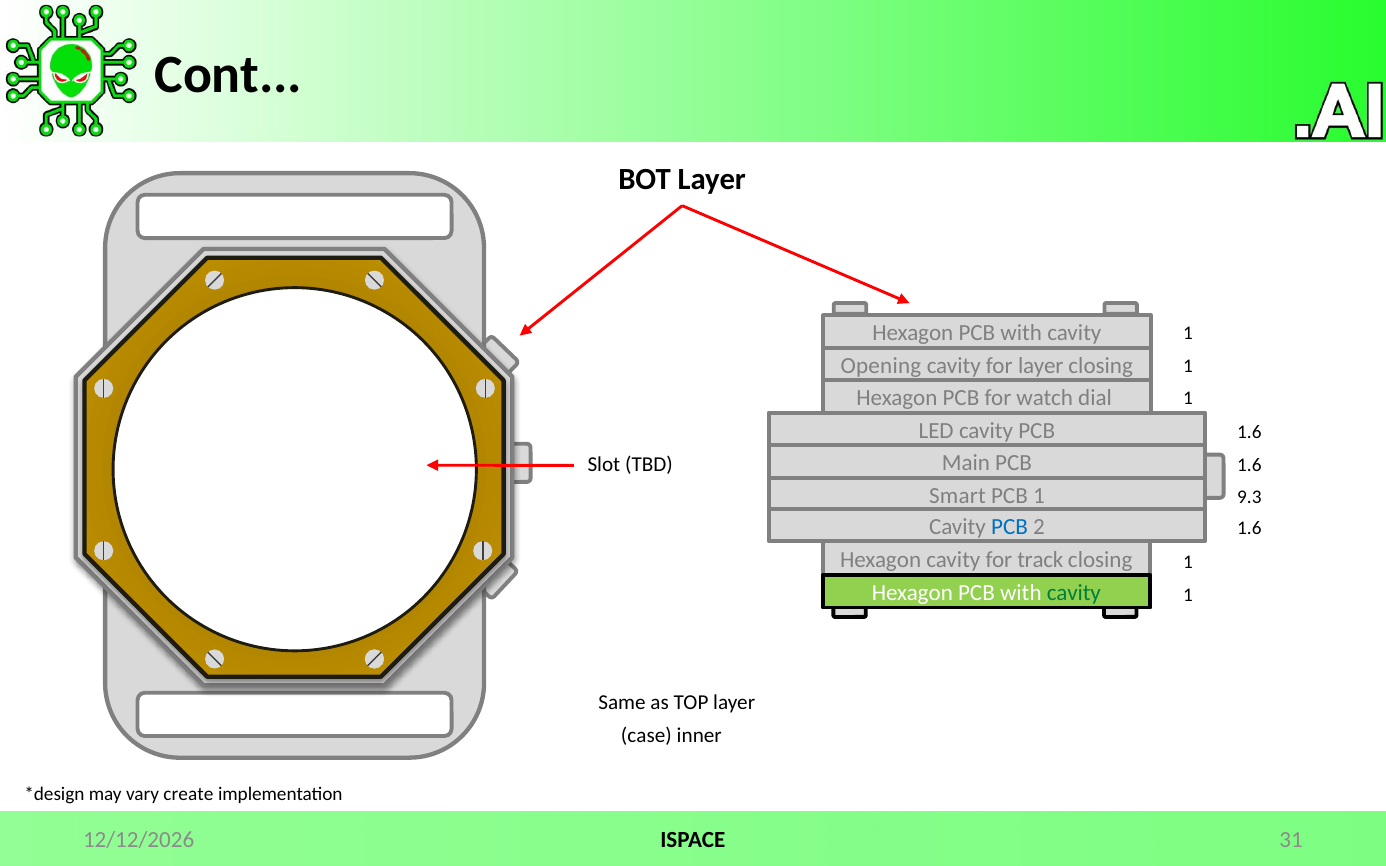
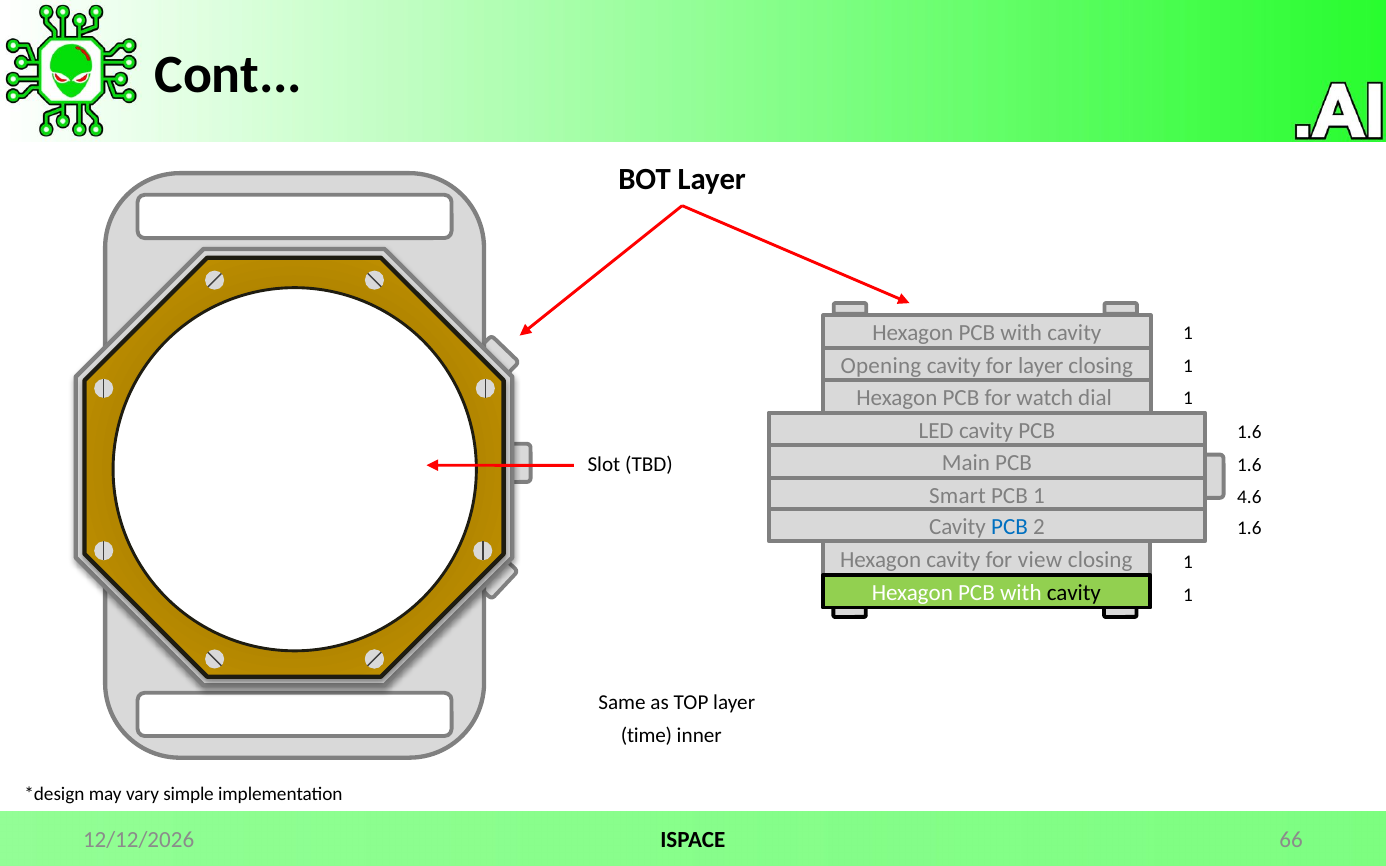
9.3: 9.3 -> 4.6 (1249, 497)
track: track -> view (1040, 560)
cavity colour: green -> black (1074, 593)
case: case -> time (646, 736)
create: create -> simple (189, 794)
31: 31 -> 66 (1291, 840)
